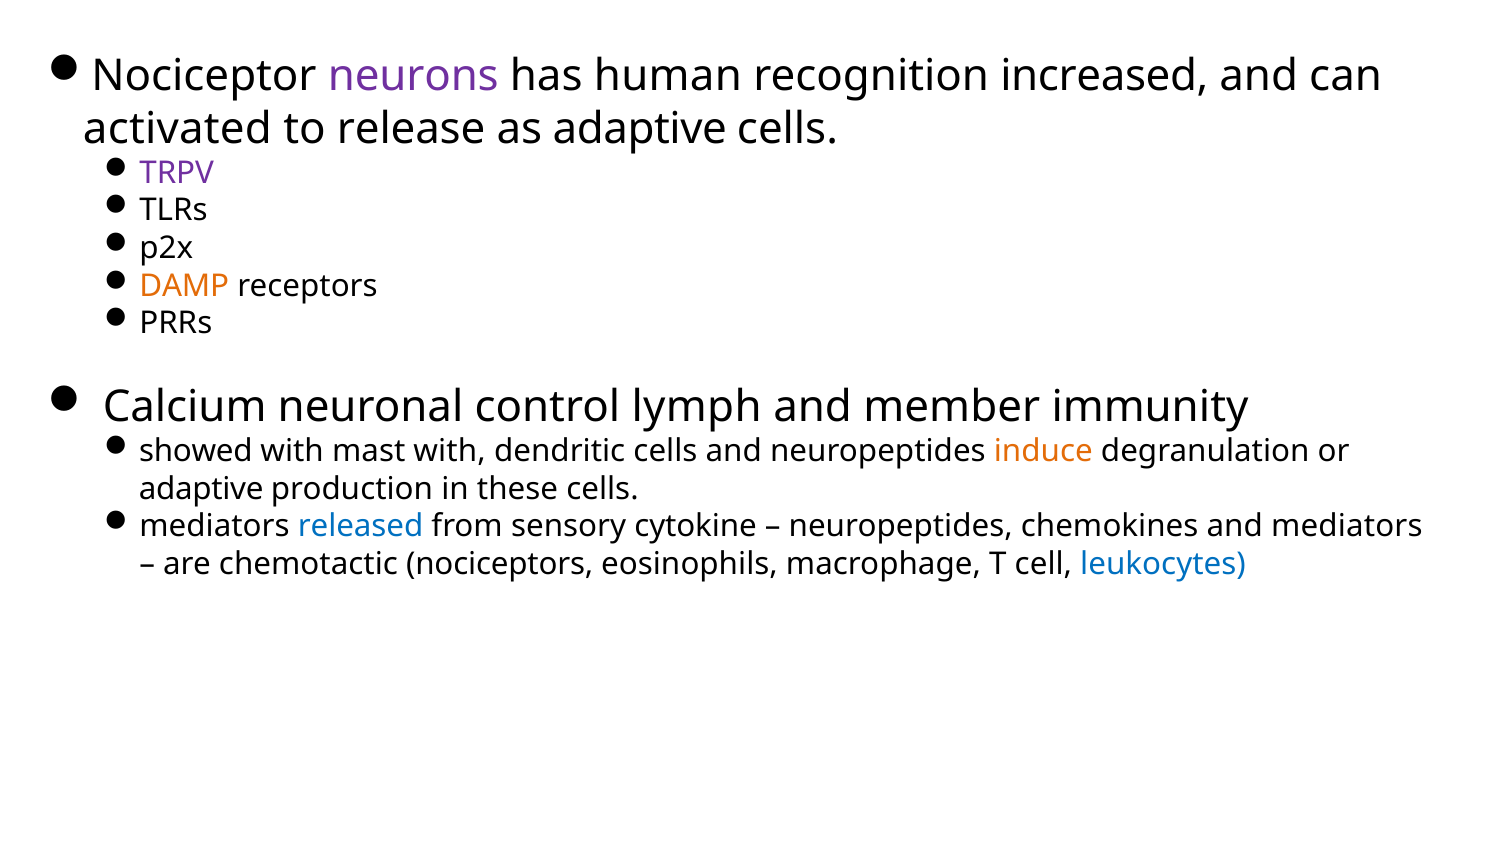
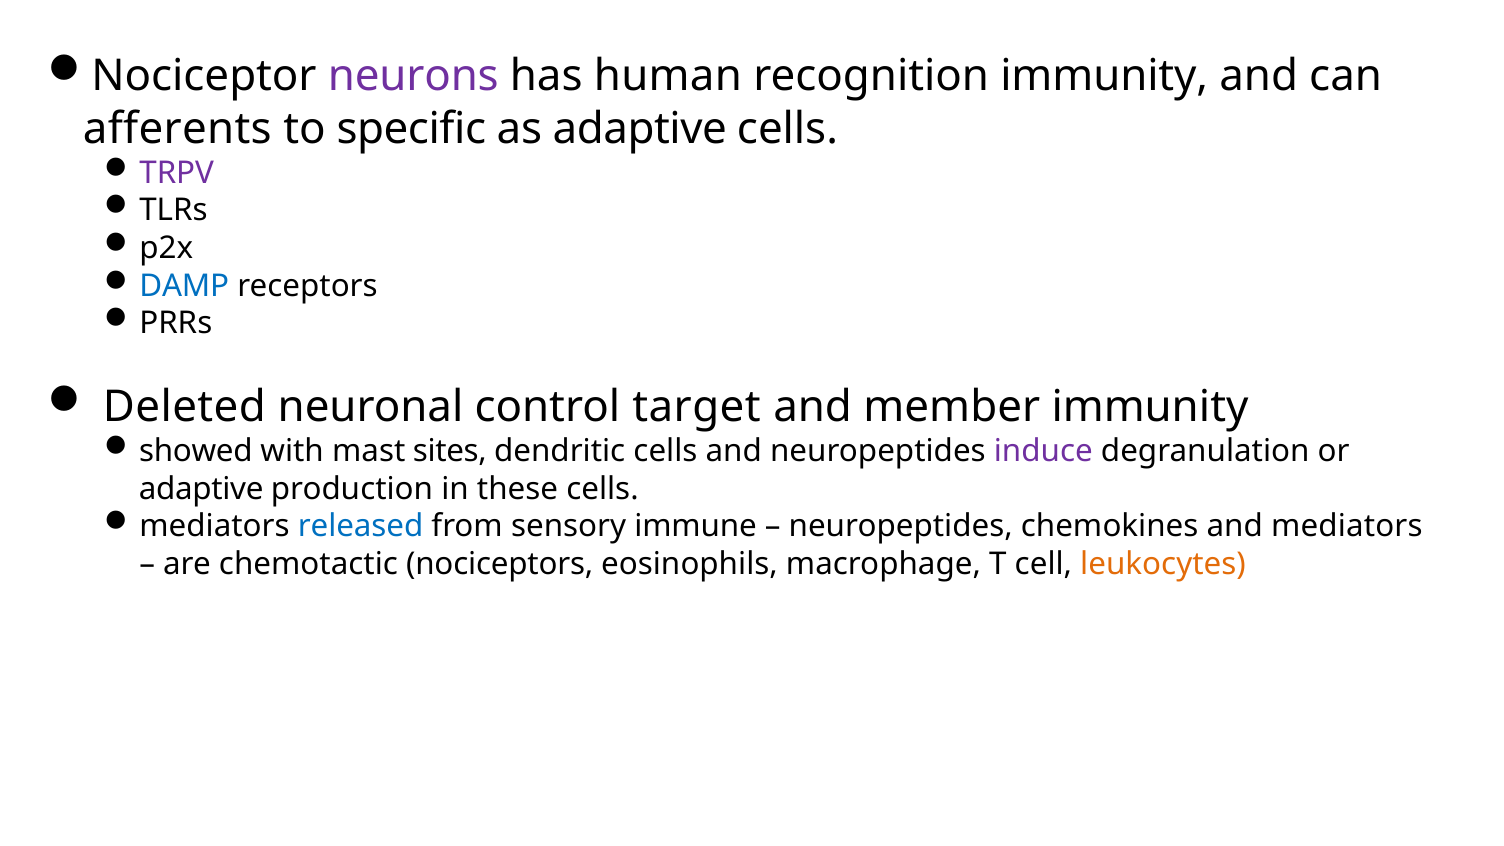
recognition increased: increased -> immunity (1104, 76)
activated: activated -> afferents (177, 129)
release: release -> specific (411, 129)
DAMP colour: orange -> blue (184, 286)
Calcium: Calcium -> Deleted (184, 407)
lymph: lymph -> target (697, 407)
mast with: with -> sites (450, 451)
induce colour: orange -> purple (1043, 451)
cytokine: cytokine -> immune (696, 526)
leukocytes colour: blue -> orange (1163, 564)
